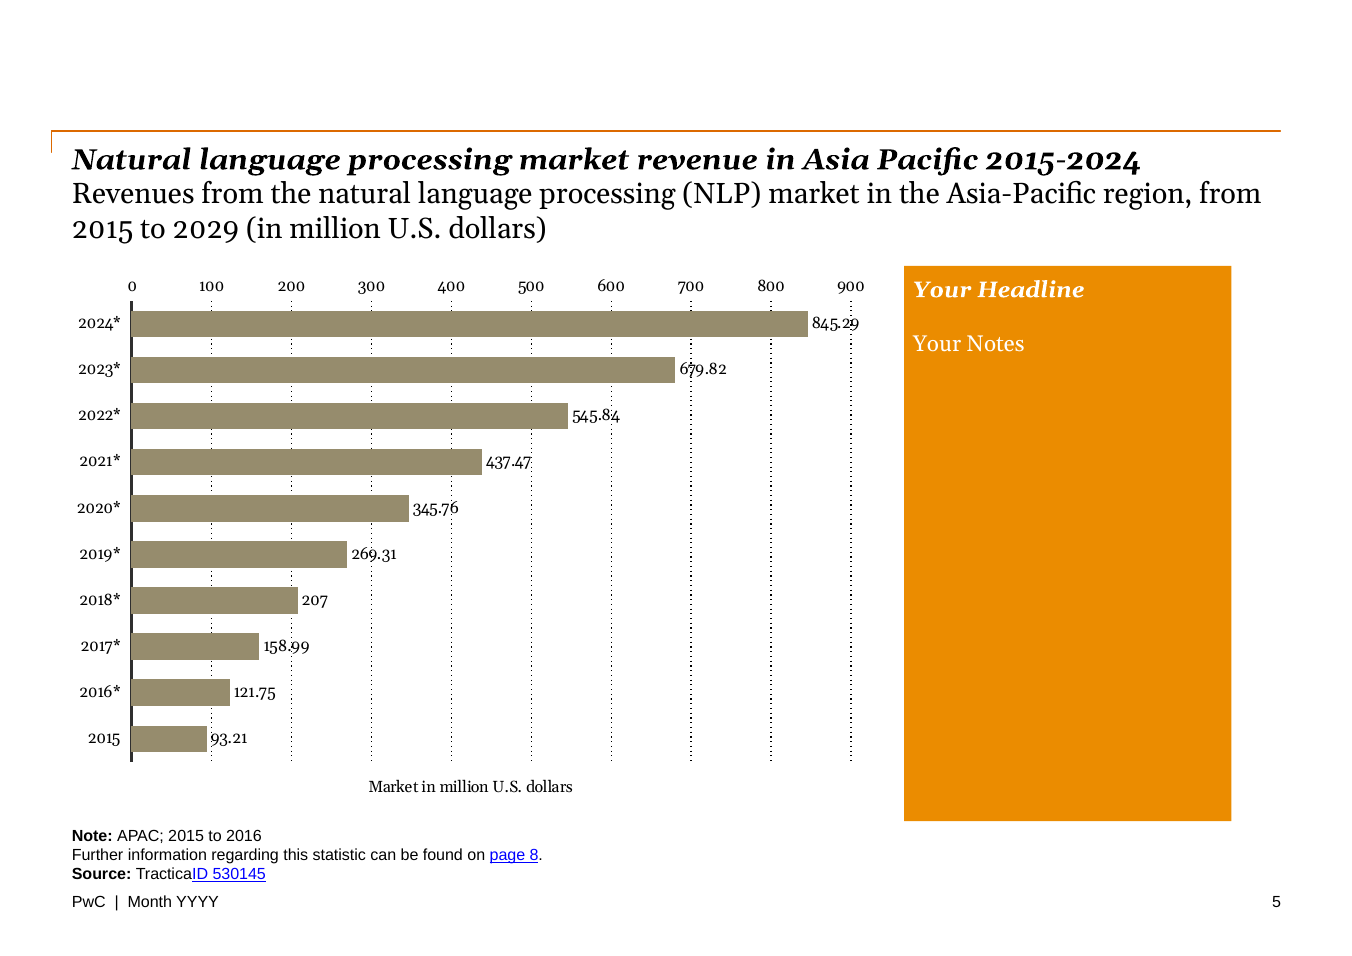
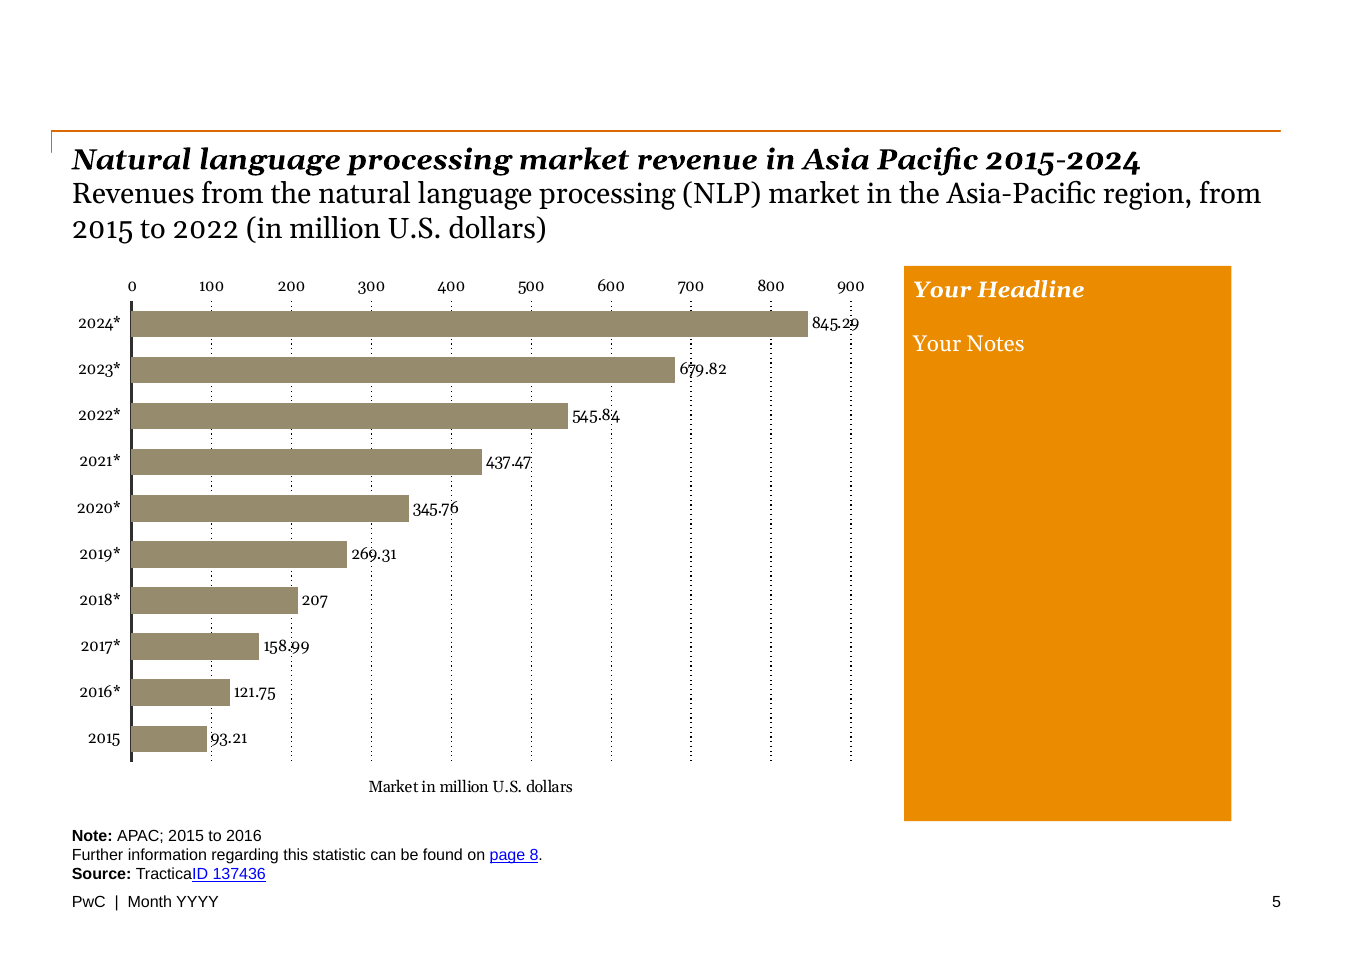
2029: 2029 -> 2022 (206, 229)
530145: 530145 -> 137436 (239, 874)
